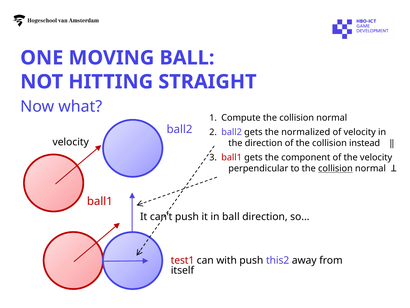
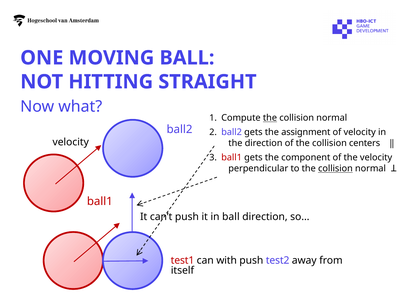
the underline: none -> present (270, 118)
normalized: normalized -> assignment (306, 132)
instead: instead -> centers (365, 143)
this2: this2 -> test2 (278, 260)
